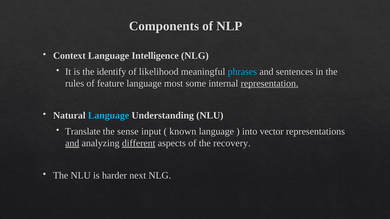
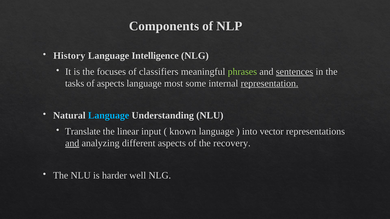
Context: Context -> History (69, 56)
identify: identify -> focuses (111, 72)
likelihood: likelihood -> classifiers (159, 72)
phrases colour: light blue -> light green (242, 72)
sentences underline: none -> present (295, 72)
rules: rules -> tasks (75, 83)
of feature: feature -> aspects (111, 83)
sense: sense -> linear (128, 132)
different underline: present -> none (139, 143)
next: next -> well (138, 176)
